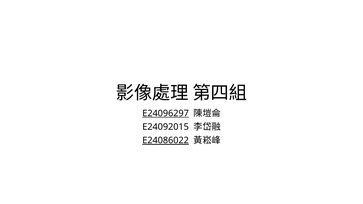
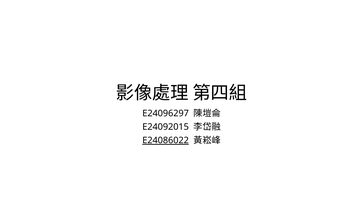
E24096297 underline: present -> none (166, 113)
